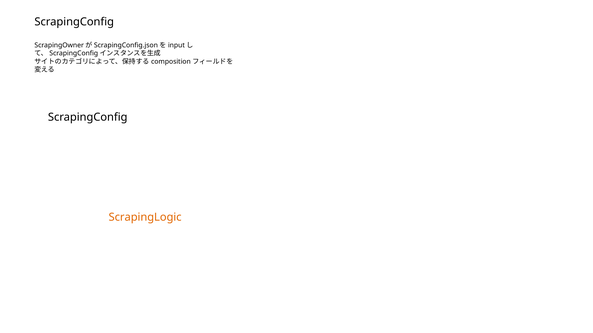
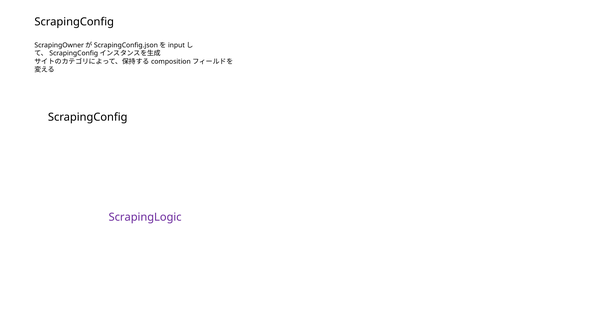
ScrapingLogic colour: orange -> purple (145, 217)
